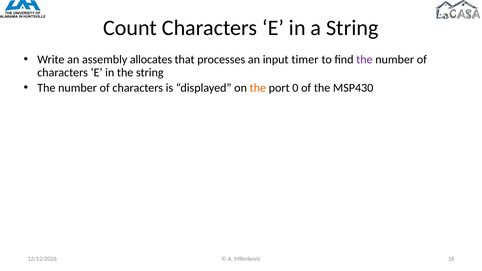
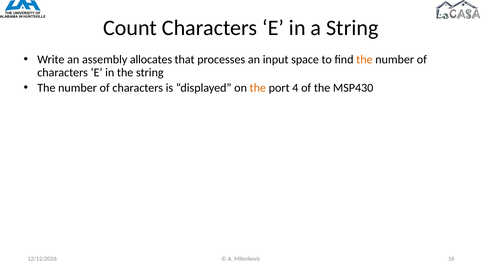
timer: timer -> space (305, 59)
the colour: purple -> orange (364, 59)
0: 0 -> 4 (295, 88)
